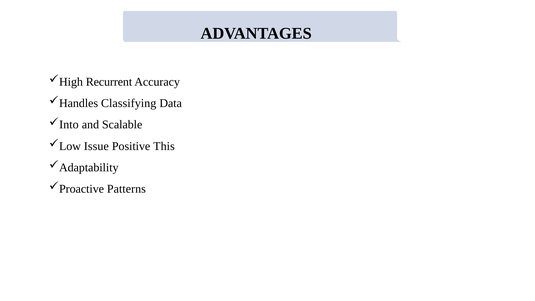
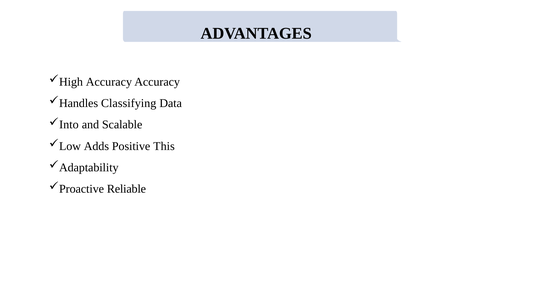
High Recurrent: Recurrent -> Accuracy (109, 82)
Issue: Issue -> Adds (96, 146)
Patterns: Patterns -> Reliable (126, 189)
